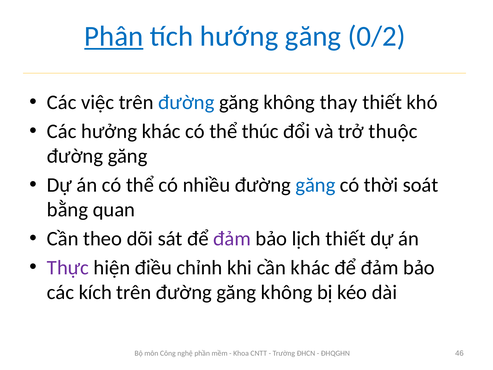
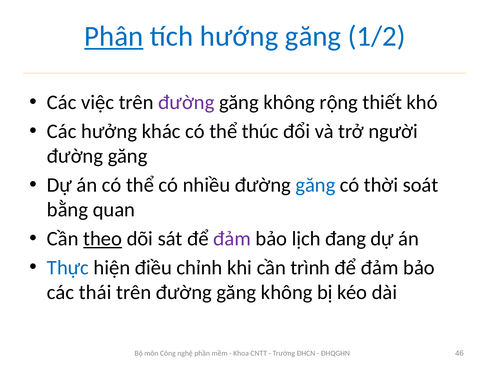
0/2: 0/2 -> 1/2 (377, 36)
đường colour: blue -> purple (186, 102)
thay: thay -> rộng (339, 102)
thuộc: thuộc -> người (393, 131)
theo underline: none -> present (103, 239)
lịch thiết: thiết -> đang (346, 239)
Thực colour: purple -> blue (68, 267)
cần khác: khác -> trình (310, 267)
kích: kích -> thái (95, 292)
